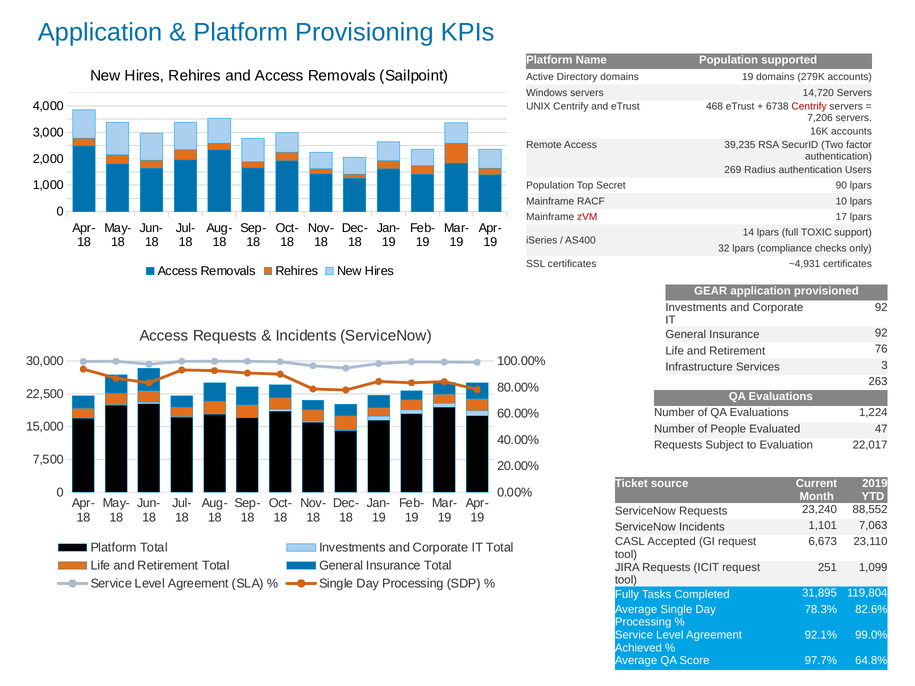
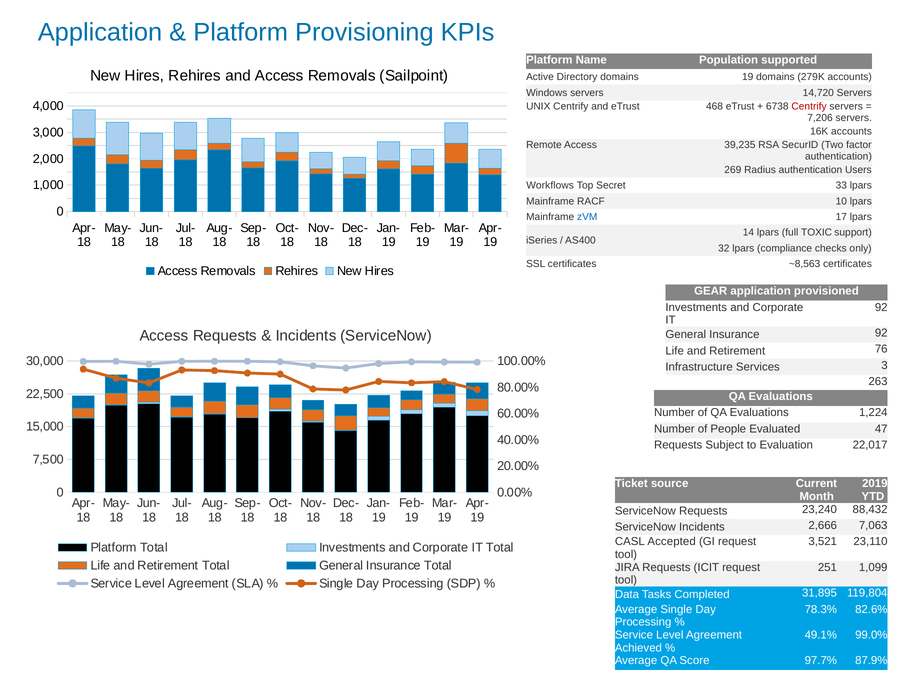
Population: Population -> Workflows (550, 186)
90: 90 -> 33 (841, 186)
zVM colour: red -> blue (587, 217)
~4,931: ~4,931 -> ~8,563 (805, 264)
88,552: 88,552 -> 88,432 (870, 510)
1,101: 1,101 -> 2,666 (823, 526)
6,673: 6,673 -> 3,521 (823, 542)
Fully: Fully -> Data (627, 595)
92.1%: 92.1% -> 49.1% (821, 635)
64.8%: 64.8% -> 87.9% (871, 661)
